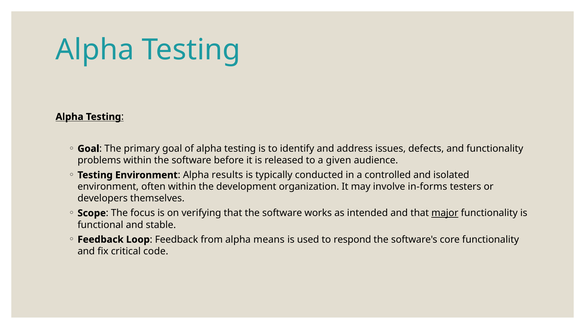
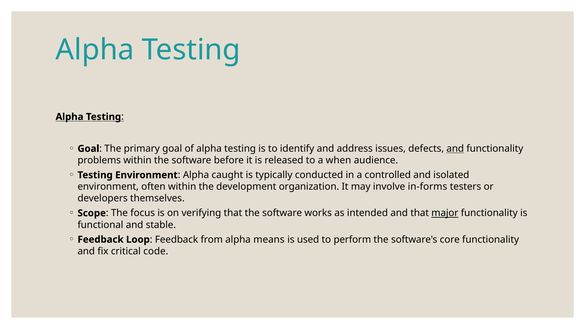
and underline: none -> present (455, 149)
given: given -> when (339, 160)
results: results -> caught (227, 175)
respond: respond -> perform (352, 240)
